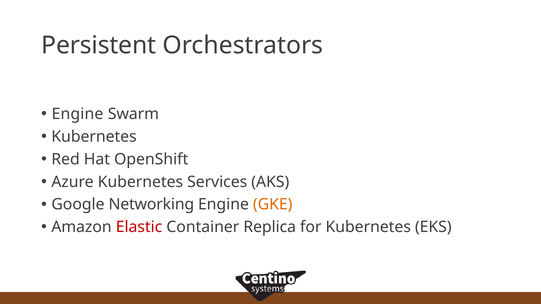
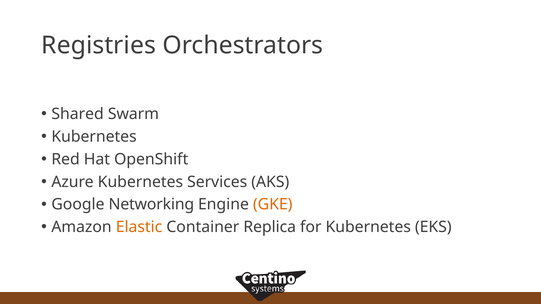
Persistent: Persistent -> Registries (99, 45)
Engine: Engine -> Shared (78, 114)
Elastic colour: red -> orange (139, 227)
